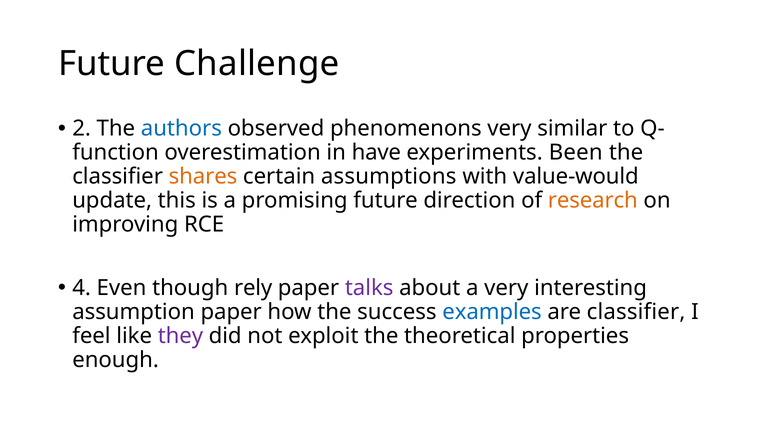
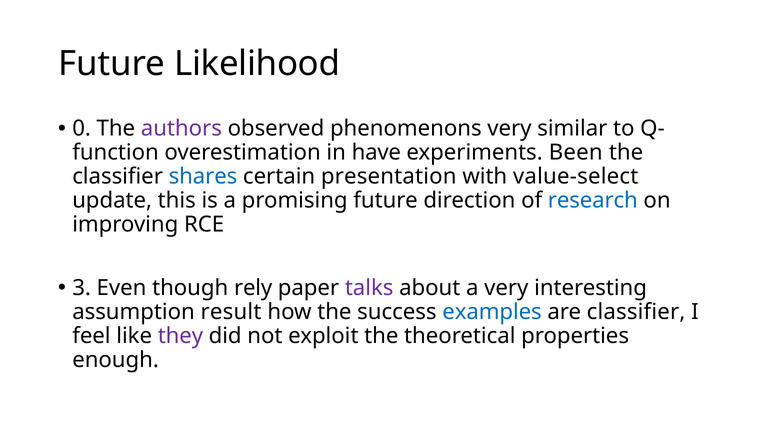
Challenge: Challenge -> Likelihood (257, 64)
2: 2 -> 0 (82, 129)
authors colour: blue -> purple (181, 129)
shares colour: orange -> blue (203, 176)
assumptions: assumptions -> presentation (389, 176)
value-would: value-would -> value-select (576, 176)
research colour: orange -> blue (593, 200)
4: 4 -> 3 (82, 288)
assumption paper: paper -> result (231, 312)
